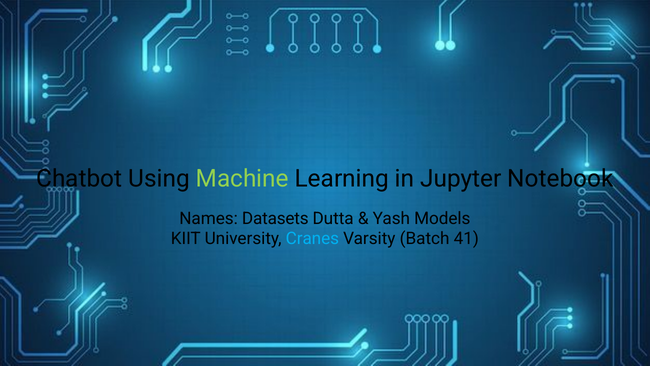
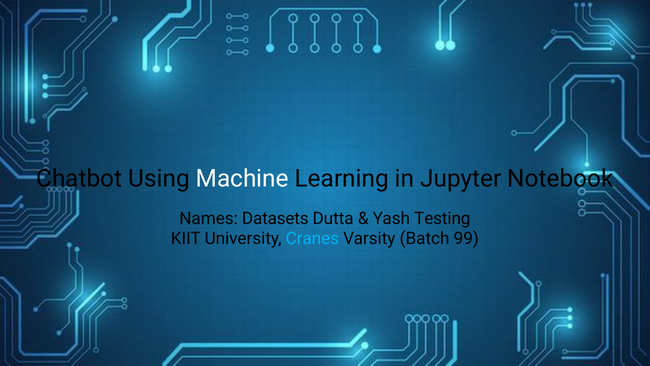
Machine colour: light green -> white (242, 178)
Models: Models -> Testing (442, 218)
41: 41 -> 99 (466, 238)
